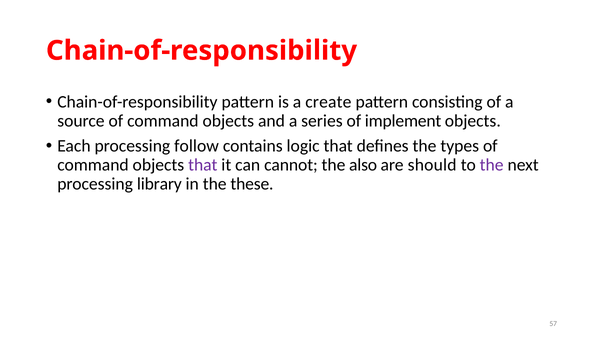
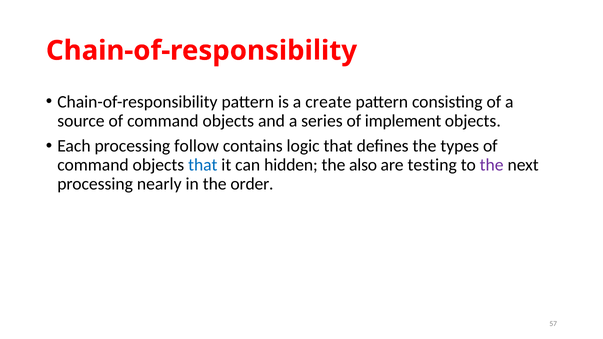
that colour: purple -> blue (203, 165)
cannot: cannot -> hidden (291, 165)
should: should -> testing (432, 165)
library: library -> nearly (159, 184)
these: these -> order (252, 184)
